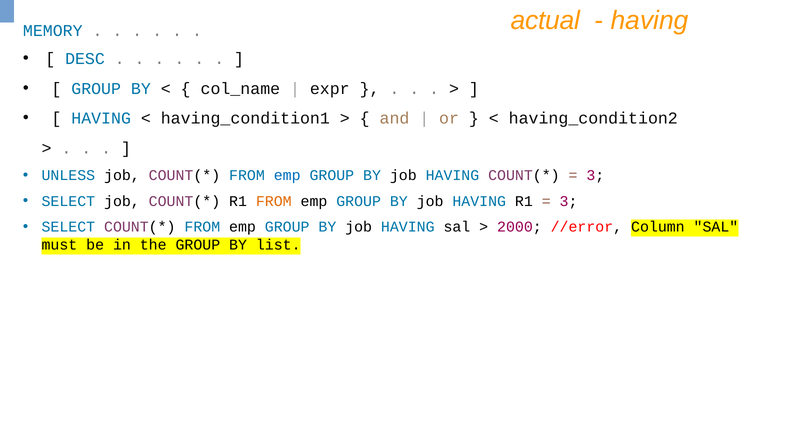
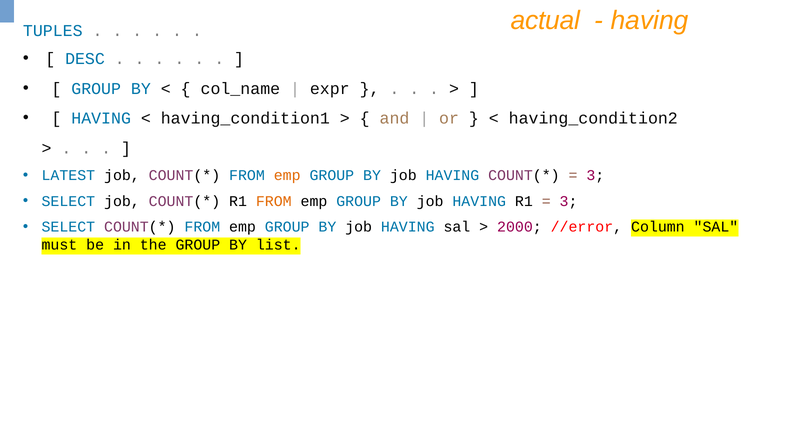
MEMORY: MEMORY -> TUPLES (53, 31)
UNLESS: UNLESS -> LATEST (68, 175)
emp colour: blue -> orange (287, 175)
